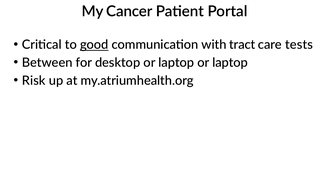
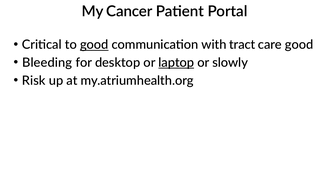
care tests: tests -> good (299, 45)
Between: Between -> Bleeding (47, 63)
laptop underline: none -> present (176, 63)
laptop: laptop -> slowly (230, 63)
